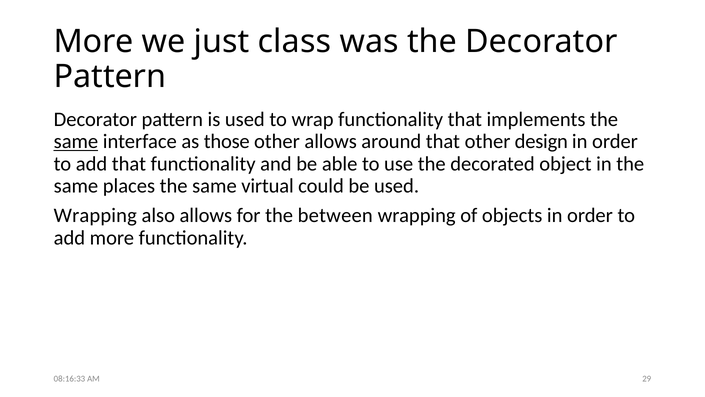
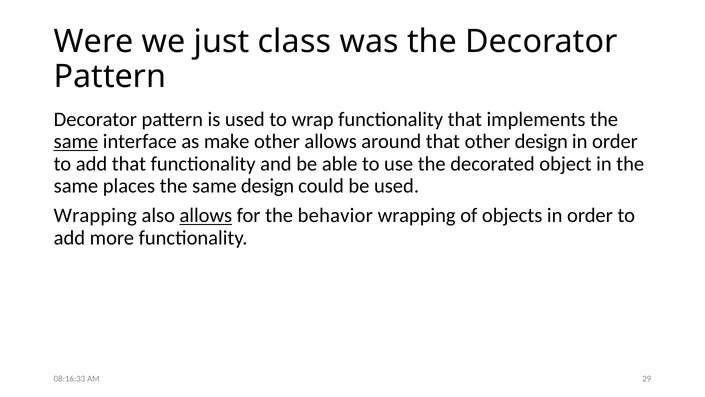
More: More -> Were (94, 42)
those: those -> make (227, 141)
same virtual: virtual -> design (268, 186)
allows underline: none -> present (206, 215)
between: between -> behavior (335, 215)
